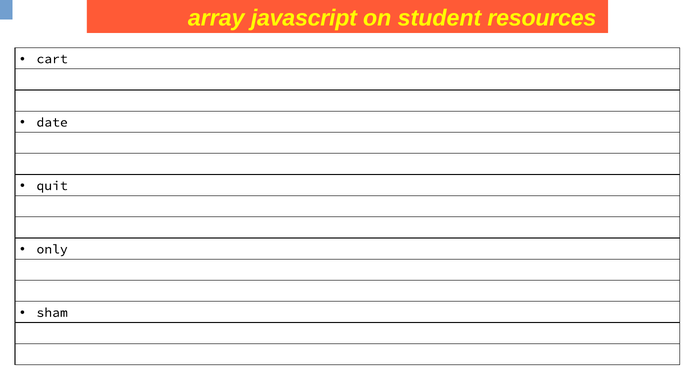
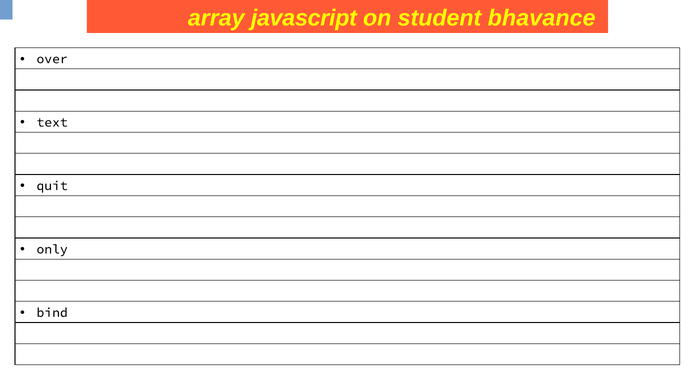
resources: resources -> bhavance (542, 18)
cart: cart -> over (52, 59)
date: date -> text (52, 122)
sham: sham -> bind (52, 313)
